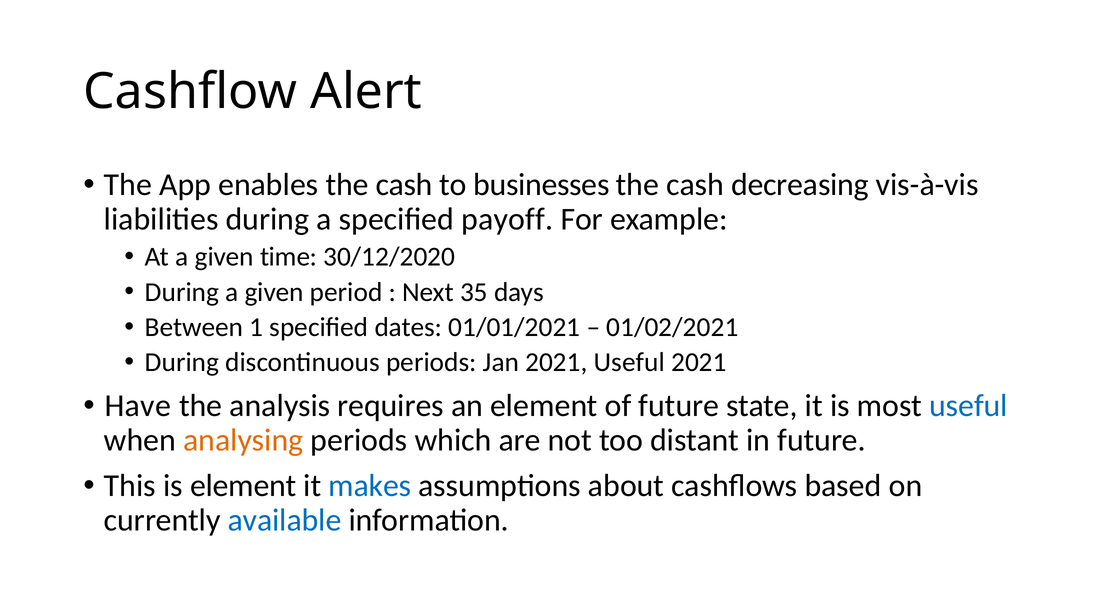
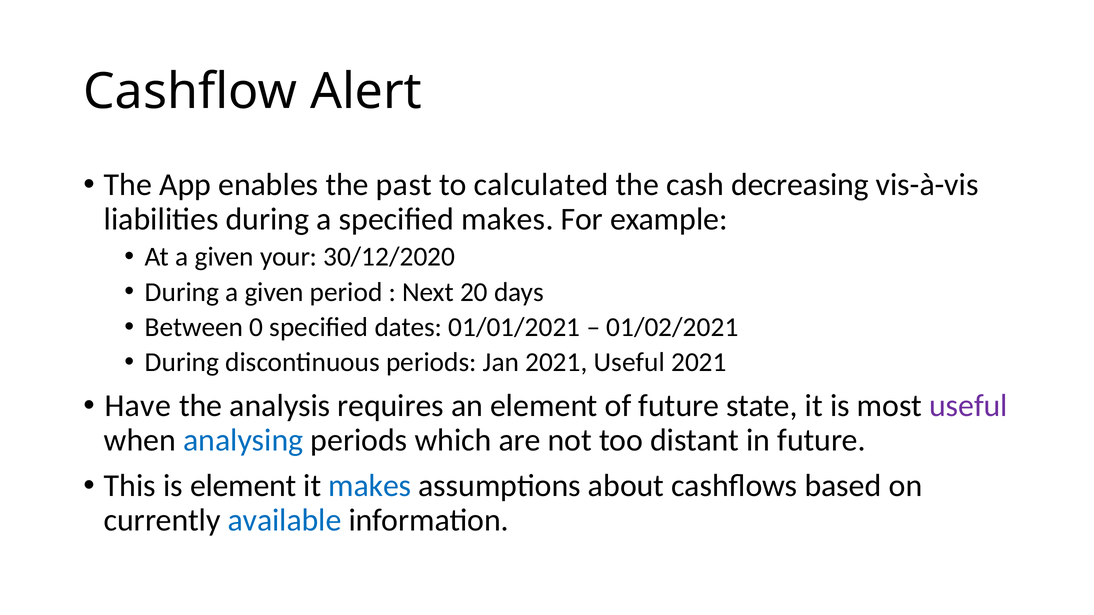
enables the cash: cash -> past (404, 185)
businesses: businesses -> calculated (541, 185)
specified payoff: payoff -> makes (507, 219)
time: time -> your (289, 257)
35: 35 -> 20 (474, 292)
1: 1 -> 0 (256, 327)
useful colour: blue -> purple (968, 406)
analysing colour: orange -> blue (243, 440)
